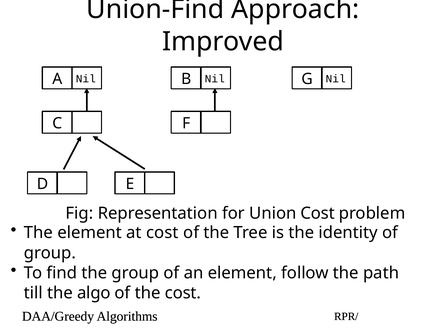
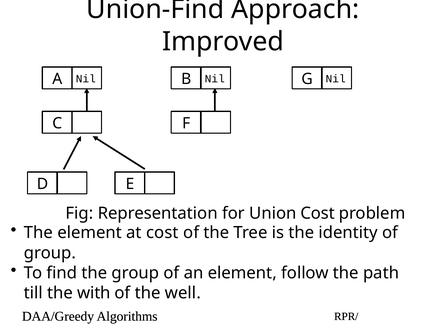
algo: algo -> with (94, 293)
the cost: cost -> well (183, 293)
